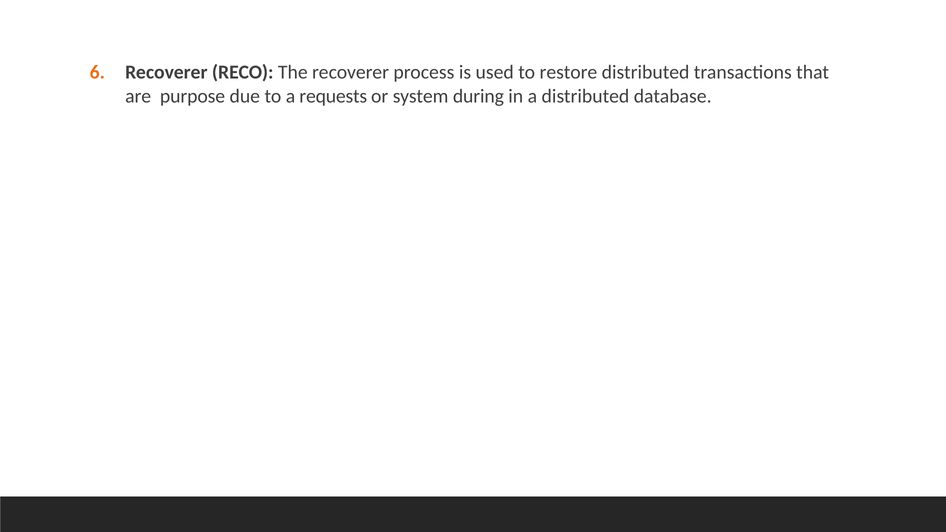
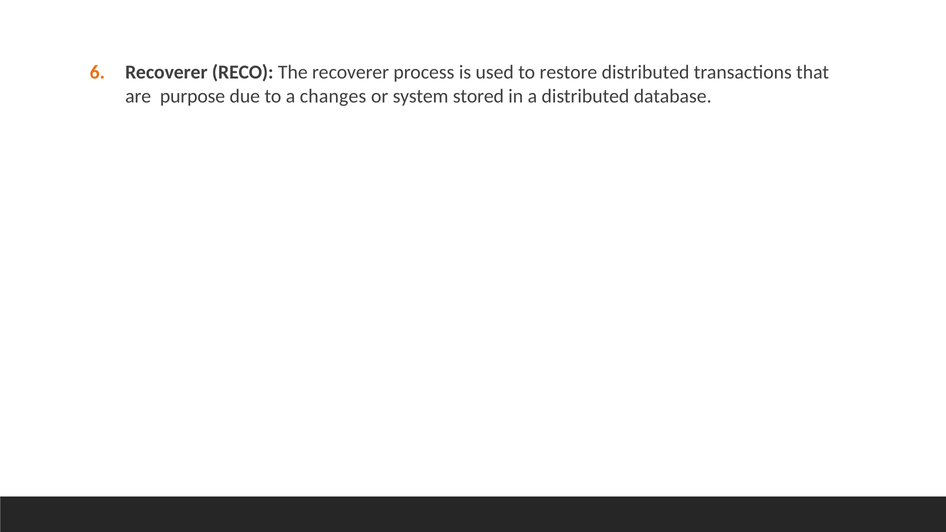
requests: requests -> changes (333, 96)
during: during -> stored (478, 96)
